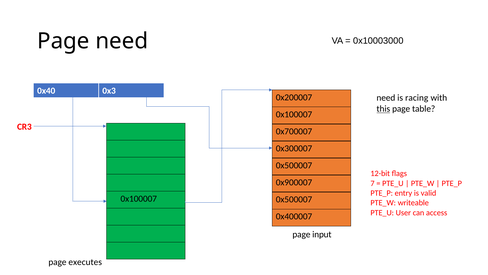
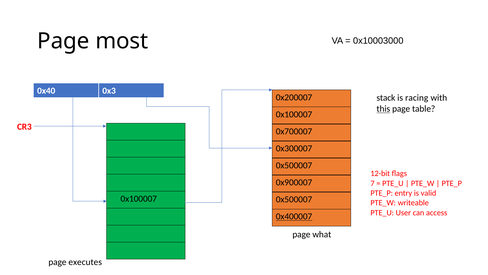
Page need: need -> most (122, 41)
need: need -> stack (386, 98)
0x400007 underline: none -> present (294, 216)
input: input -> what (322, 234)
